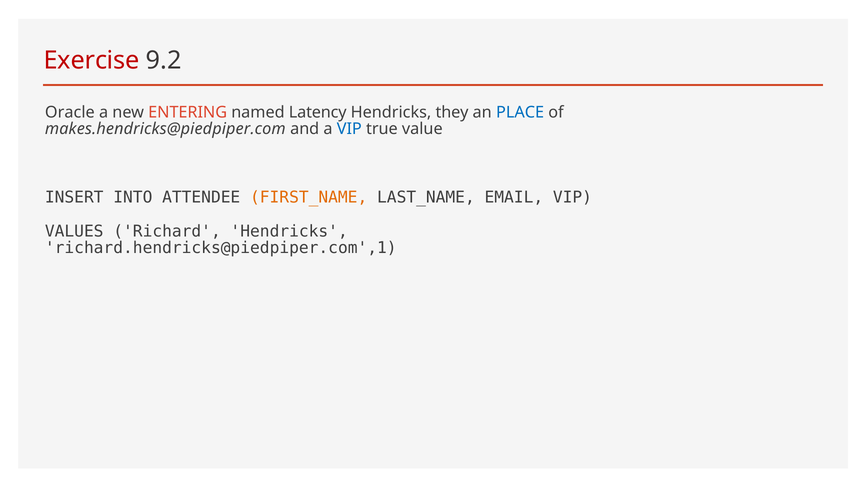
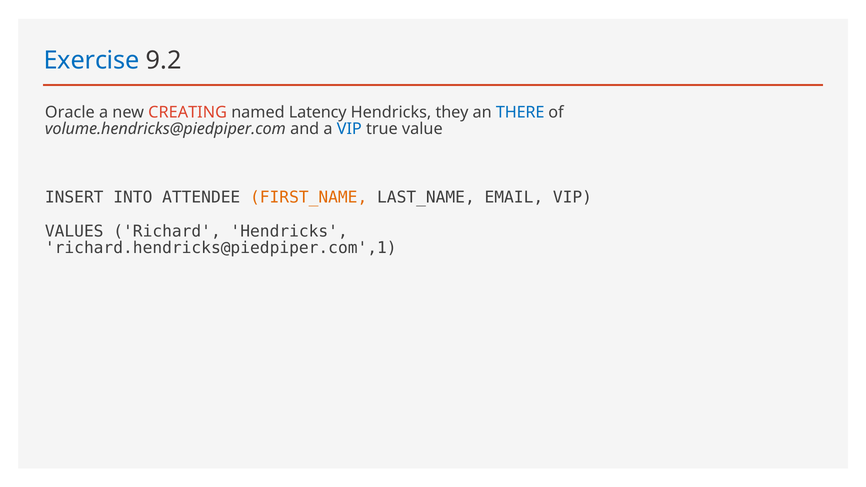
Exercise colour: red -> blue (92, 61)
ENTERING: ENTERING -> CREATING (188, 113)
PLACE: PLACE -> THERE (520, 113)
makes.hendricks@piedpiper.com: makes.hendricks@piedpiper.com -> volume.hendricks@piedpiper.com (165, 129)
